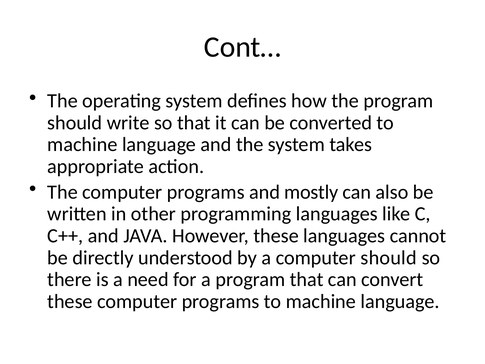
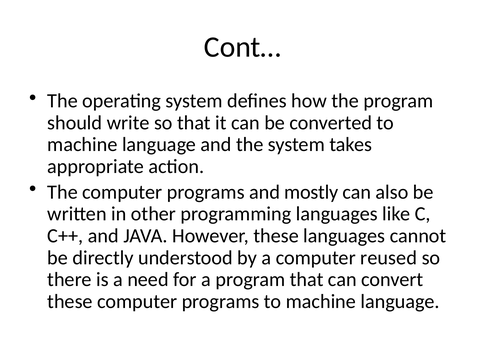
computer should: should -> reused (389, 257)
